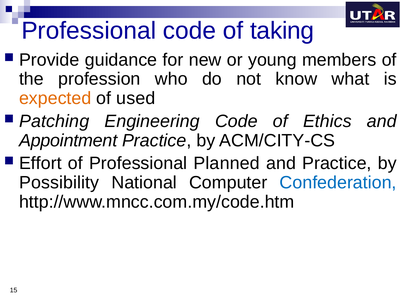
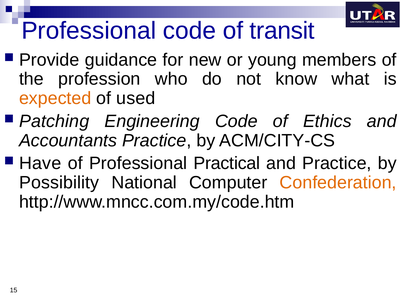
taking: taking -> transit (282, 31)
Appointment: Appointment -> Accountants (68, 140)
Effort: Effort -> Have (40, 163)
Planned: Planned -> Practical (227, 163)
Confederation colour: blue -> orange (338, 182)
